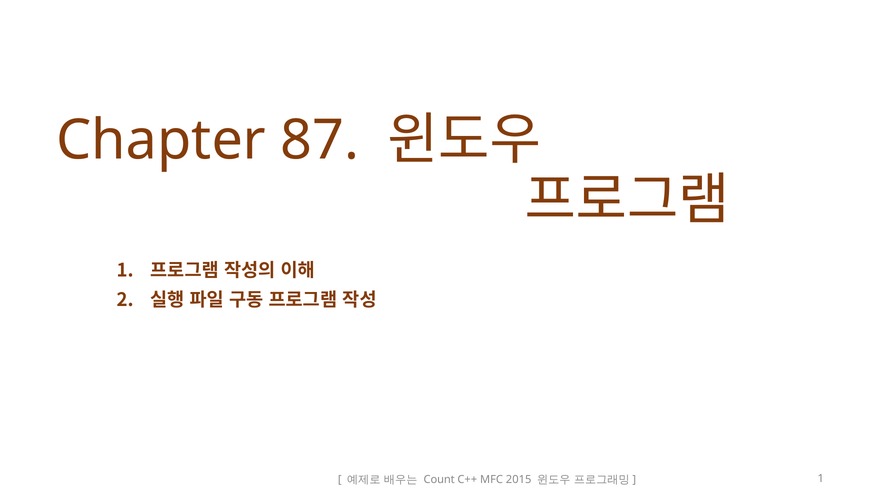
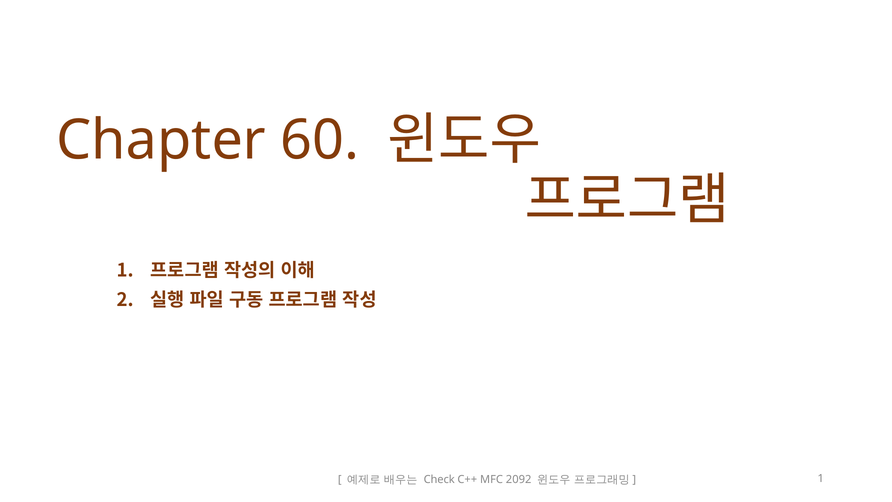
87: 87 -> 60 (320, 140)
Count: Count -> Check (439, 479)
2015: 2015 -> 2092 (519, 479)
